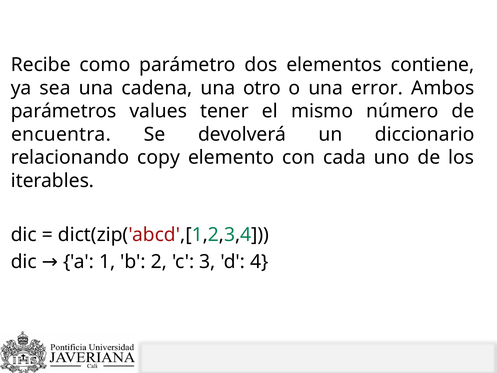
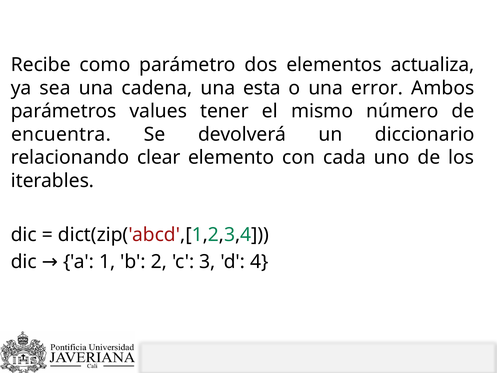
contiene: contiene -> actualiza (433, 65)
otro: otro -> esta (262, 88)
copy: copy -> clear (159, 157)
